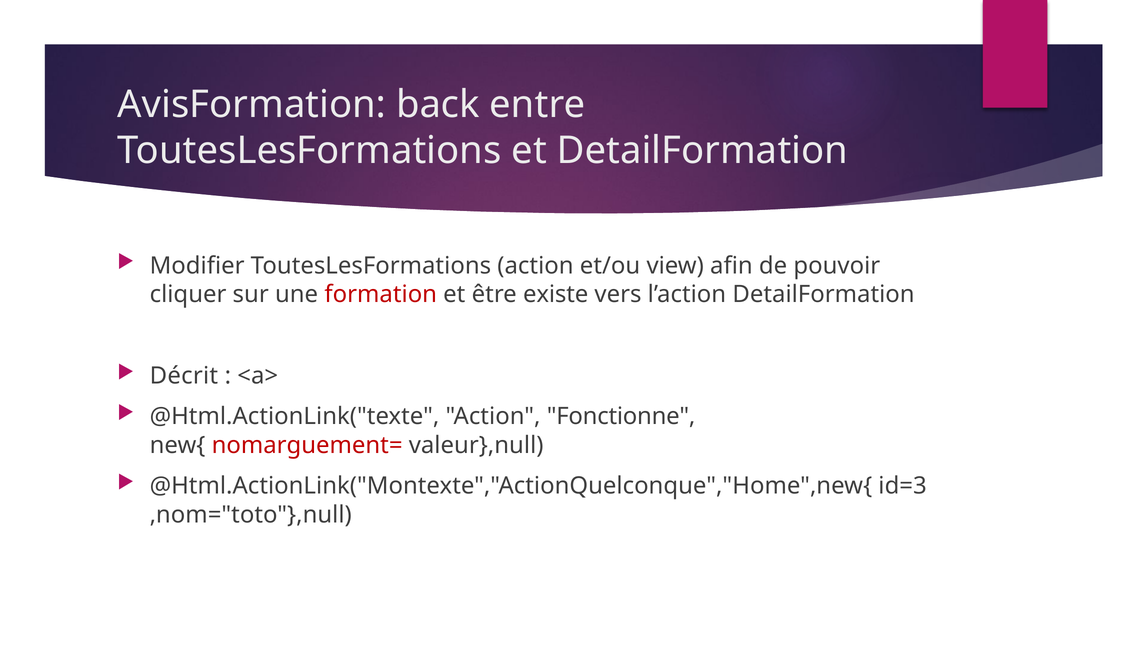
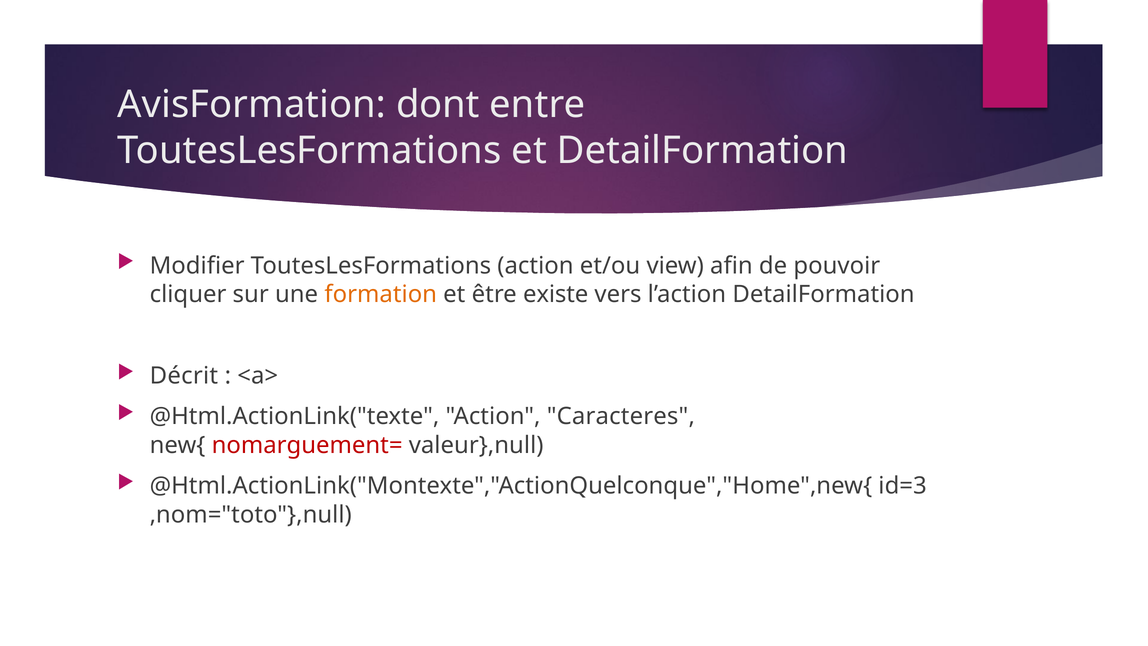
back: back -> dont (438, 105)
formation colour: red -> orange (381, 294)
Fonctionne: Fonctionne -> Caracteres (621, 416)
